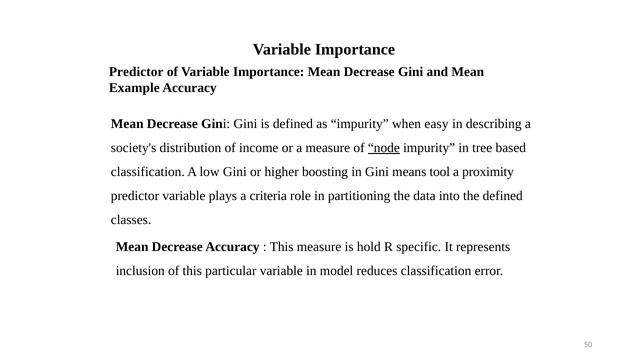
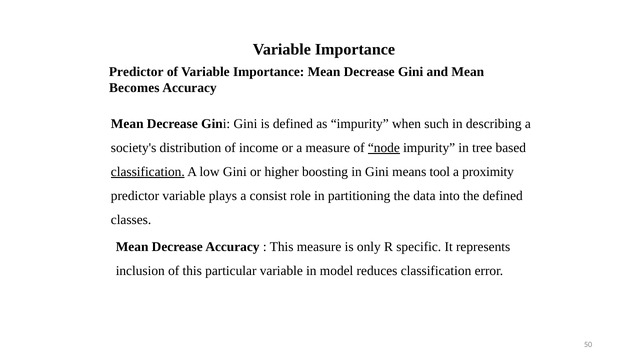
Example: Example -> Becomes (134, 88)
easy: easy -> such (437, 123)
classification underline: none -> present (148, 172)
criteria: criteria -> consist (268, 196)
hold: hold -> only (369, 246)
